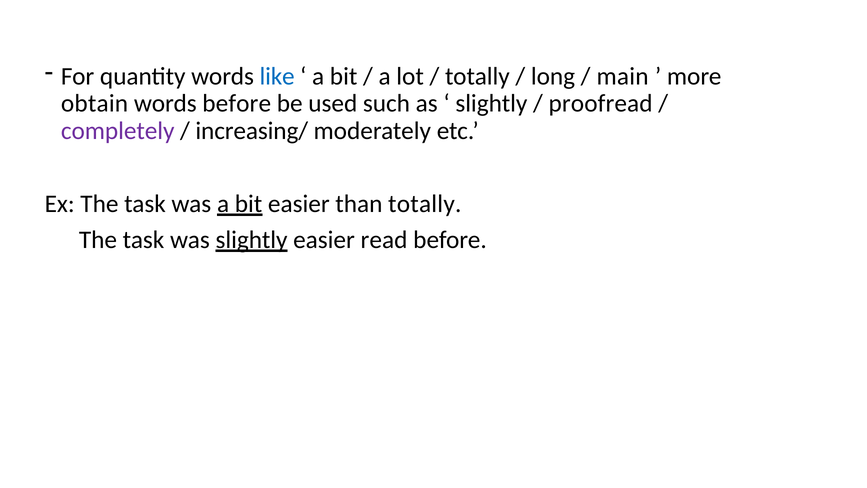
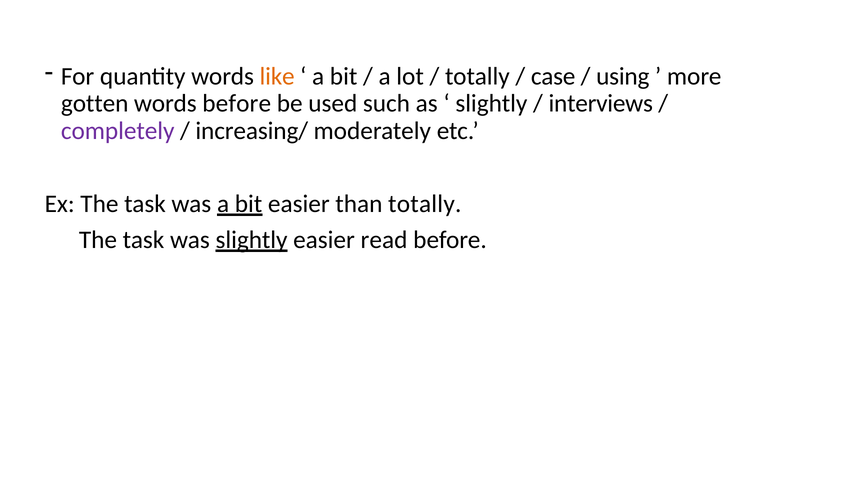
like colour: blue -> orange (277, 76)
long: long -> case (553, 76)
main: main -> using (623, 76)
obtain: obtain -> gotten (95, 104)
proofread: proofread -> interviews (601, 104)
